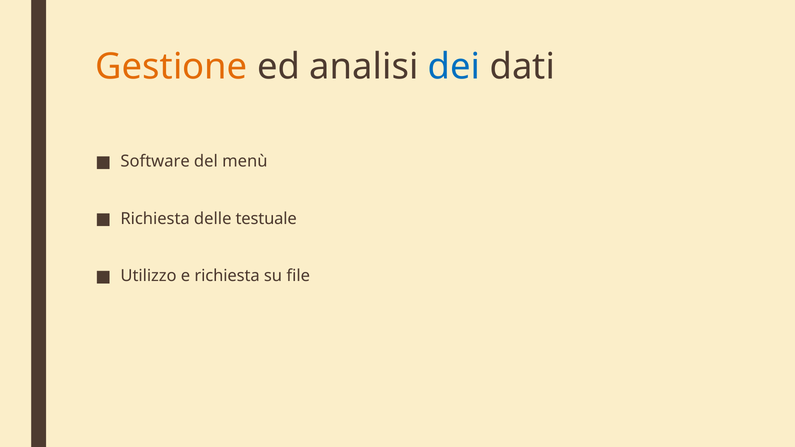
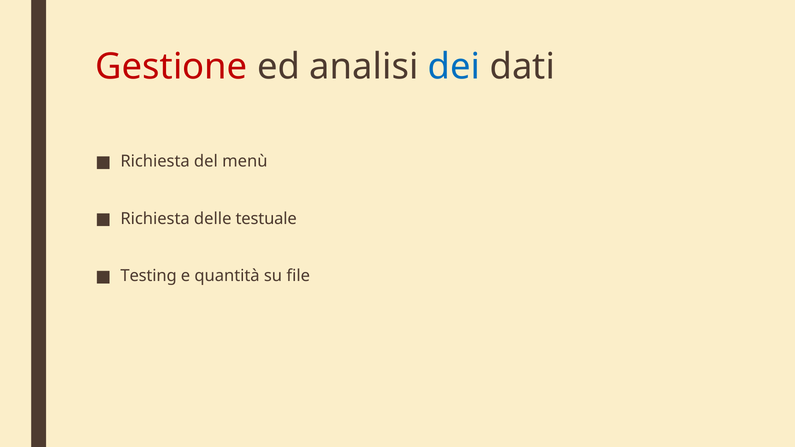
Gestione colour: orange -> red (171, 67)
Software: Software -> Richiesta (155, 162)
Utilizzo: Utilizzo -> Testing (149, 276)
e richiesta: richiesta -> quantità (227, 276)
